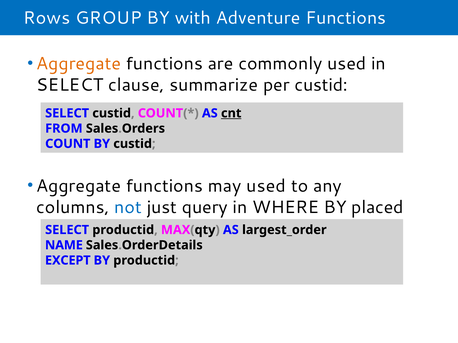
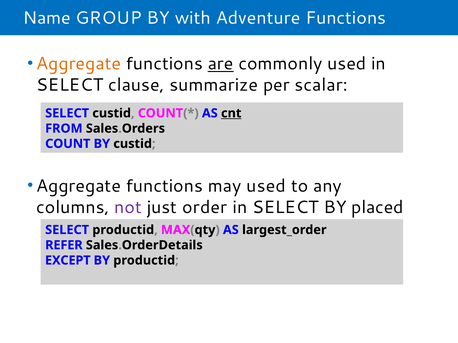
Rows: Rows -> Name (47, 18)
are underline: none -> present (221, 64)
per custid: custid -> scalar (321, 85)
not colour: blue -> purple (128, 207)
query: query -> order (205, 207)
WHERE: WHERE -> SELECT (285, 207)
NAME: NAME -> REFER (64, 245)
